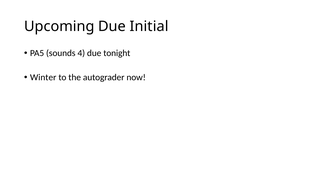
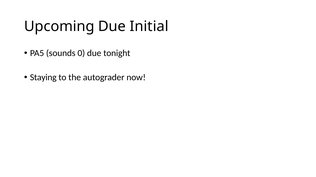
4: 4 -> 0 (81, 53)
Winter: Winter -> Staying (43, 78)
